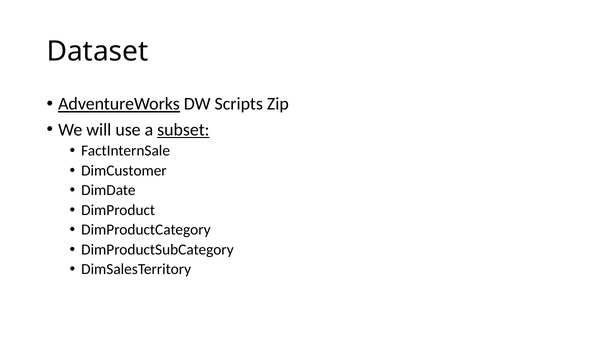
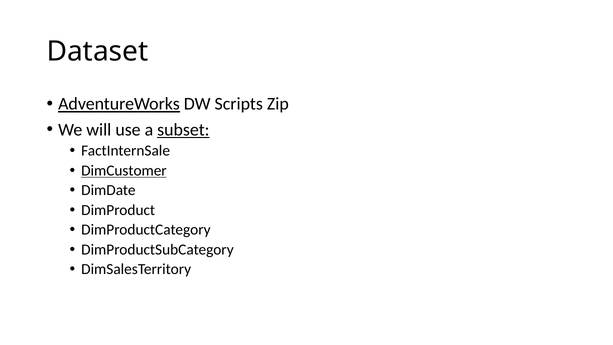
DimCustomer underline: none -> present (124, 171)
